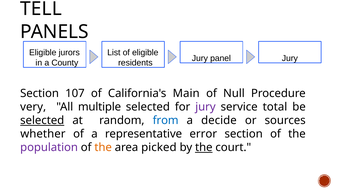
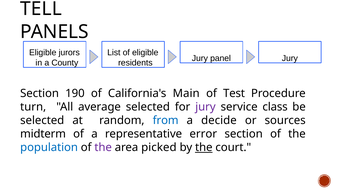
107: 107 -> 190 (75, 93)
Null: Null -> Test (234, 93)
very: very -> turn (33, 106)
multiple: multiple -> average (99, 106)
total: total -> class (275, 106)
selected underline: present -> none (42, 120)
whether: whether -> midterm (43, 133)
population colour: purple -> blue (49, 147)
the colour: orange -> purple (103, 147)
